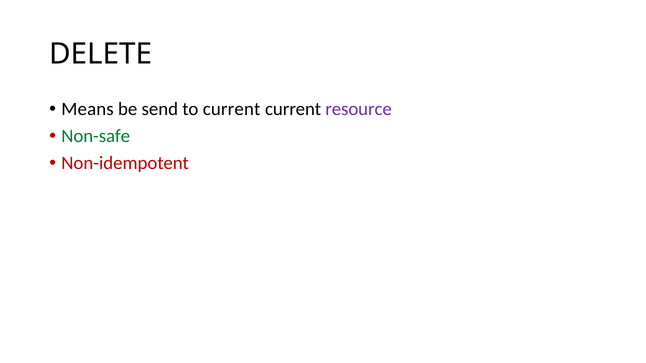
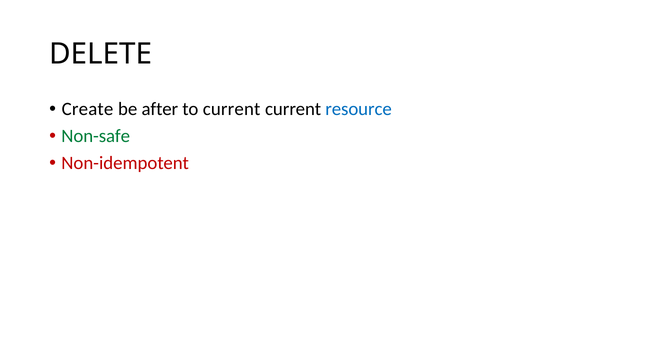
Means: Means -> Create (88, 109)
send: send -> after (160, 109)
resource colour: purple -> blue (359, 109)
